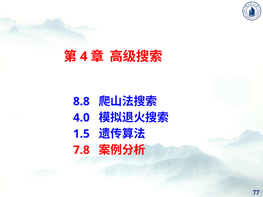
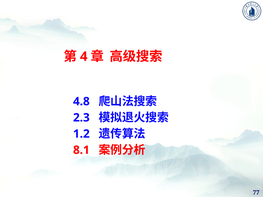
8.8: 8.8 -> 4.8 (81, 102)
4.0: 4.0 -> 2.3 (81, 118)
1.5: 1.5 -> 1.2 (81, 134)
7.8: 7.8 -> 8.1 (81, 150)
